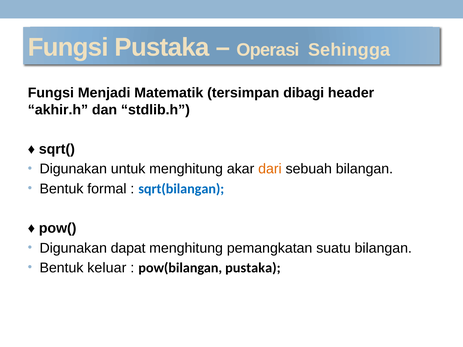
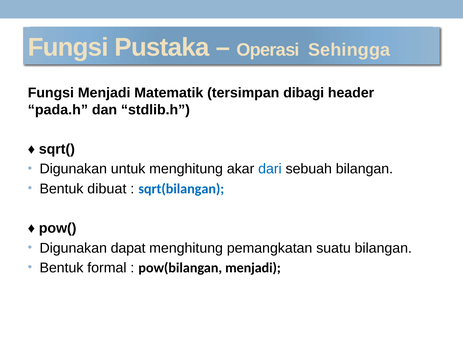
akhir.h: akhir.h -> pada.h (58, 110)
dari colour: orange -> blue (270, 169)
formal: formal -> dibuat (107, 189)
keluar: keluar -> formal (107, 268)
pow(bilangan pustaka: pustaka -> menjadi (253, 268)
